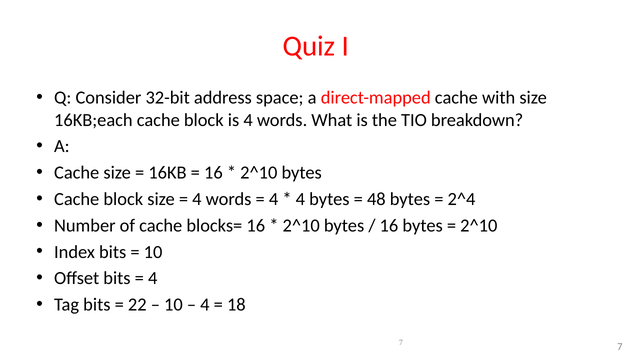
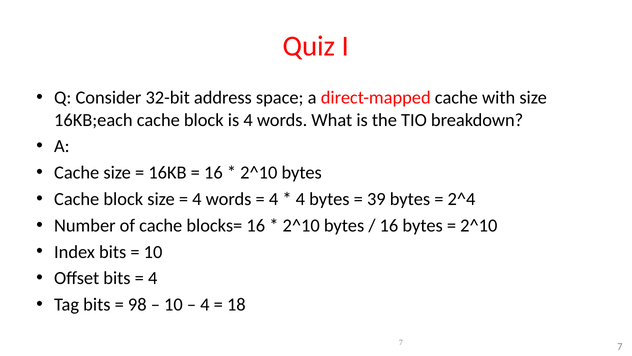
48: 48 -> 39 (376, 199)
22: 22 -> 98 (137, 304)
